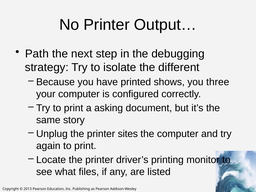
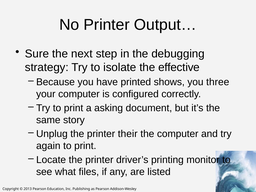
Path: Path -> Sure (37, 54)
different: different -> effective (179, 67)
sites: sites -> their (128, 134)
